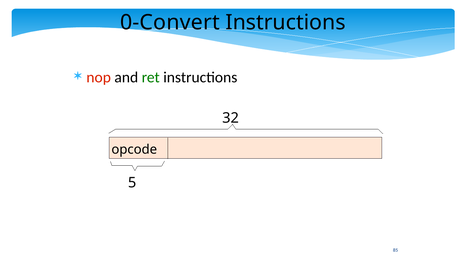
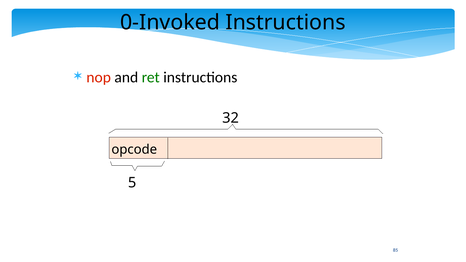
0-Convert: 0-Convert -> 0-Invoked (170, 22)
